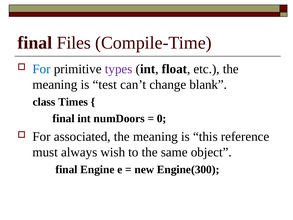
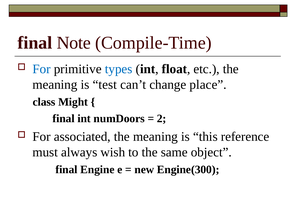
Files: Files -> Note (74, 43)
types colour: purple -> blue (119, 69)
blank: blank -> place (208, 84)
Times: Times -> Might (73, 102)
0: 0 -> 2 (162, 118)
